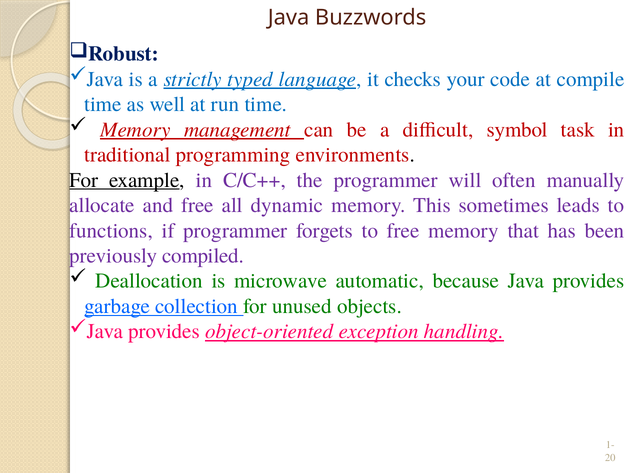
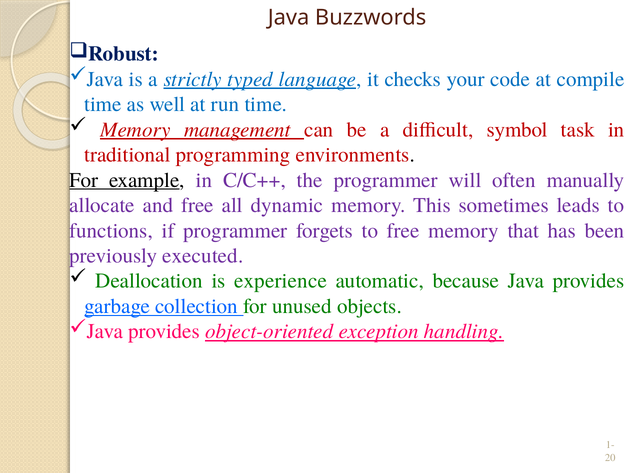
compiled: compiled -> executed (203, 256)
microwave: microwave -> experience (281, 281)
